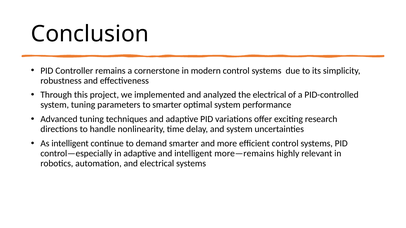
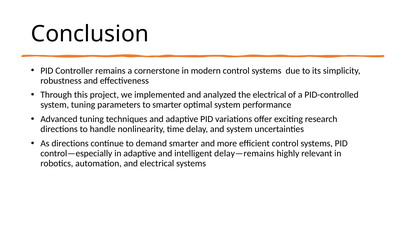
As intelligent: intelligent -> directions (70, 144)
more—remains: more—remains -> delay—remains (244, 154)
